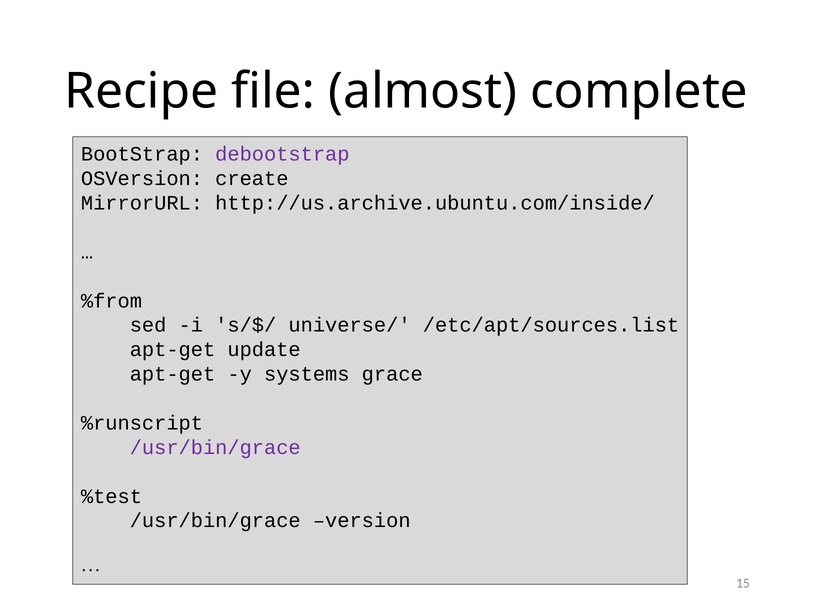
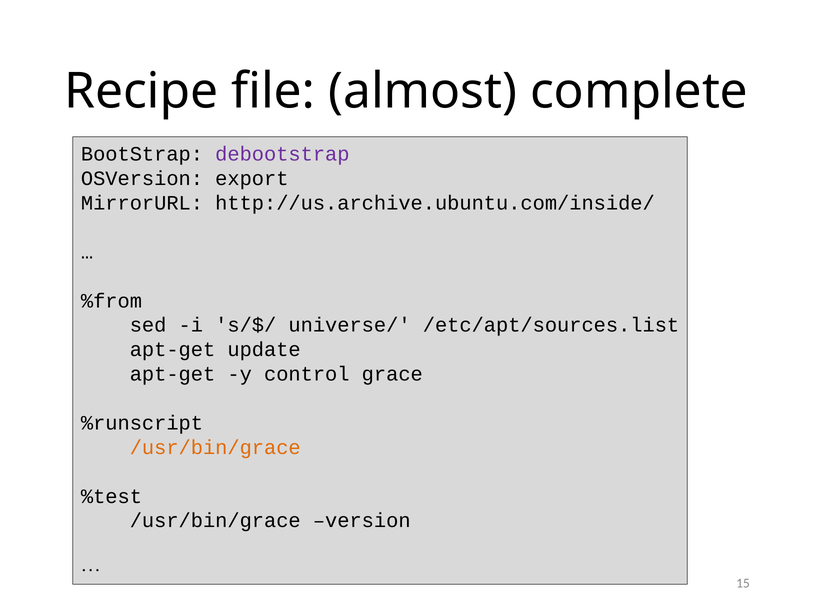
create: create -> export (252, 178)
systems: systems -> control (307, 374)
/usr/bin/grace colour: purple -> orange (215, 447)
